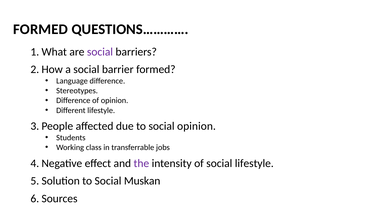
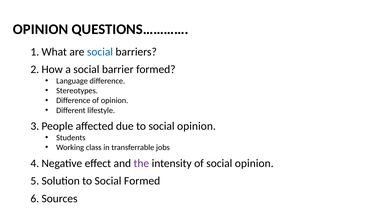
FORMED: FORMED -> OPINION (41, 29)
social colour: purple -> blue (100, 52)
of social lifestyle: lifestyle -> opinion (254, 164)
Social Muskan: Muskan -> Formed (142, 181)
